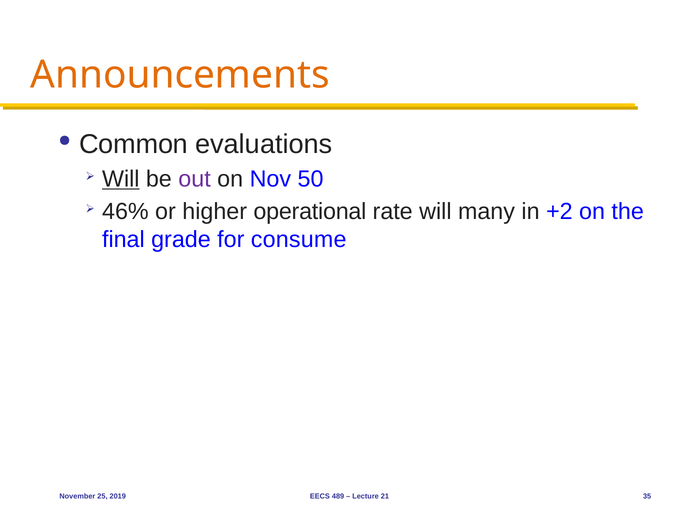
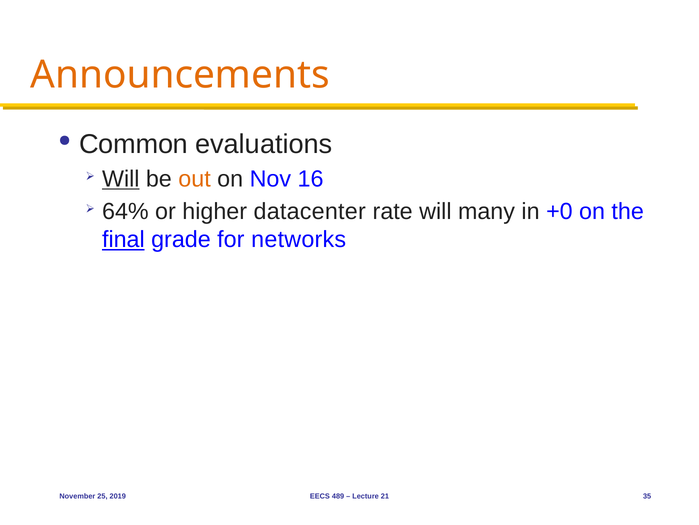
out colour: purple -> orange (195, 179)
50: 50 -> 16 (311, 179)
46%: 46% -> 64% (125, 211)
operational: operational -> datacenter (310, 211)
+2: +2 -> +0 (559, 211)
final underline: none -> present (123, 239)
consume: consume -> networks (299, 239)
